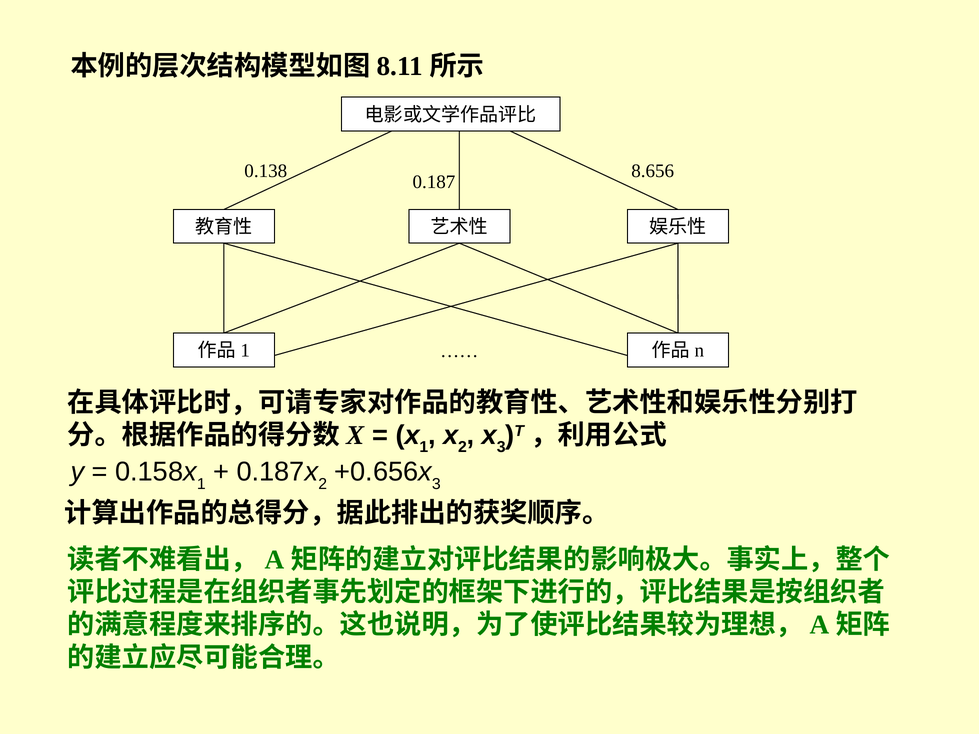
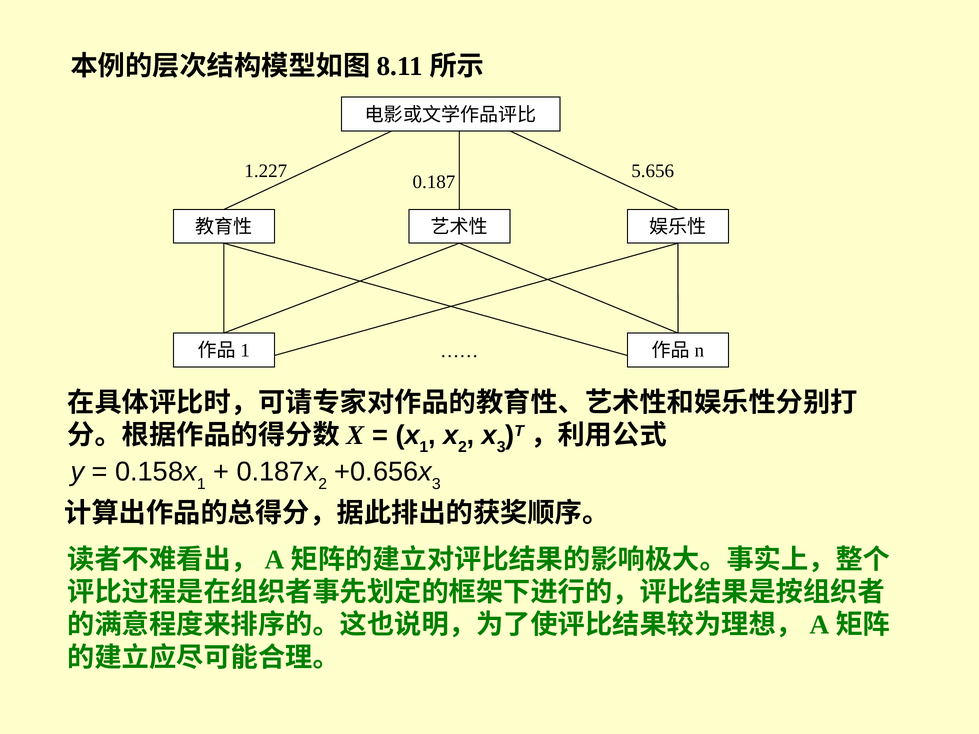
0.138: 0.138 -> 1.227 (266, 171)
8.656: 8.656 -> 5.656 (653, 171)
